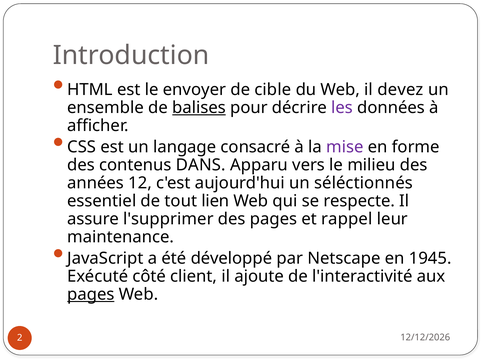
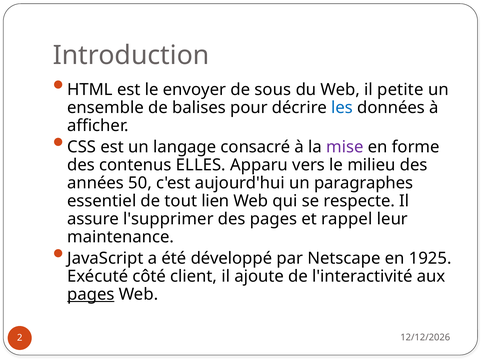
cible: cible -> sous (273, 90)
devez: devez -> petite (400, 90)
balises underline: present -> none (199, 108)
les colour: purple -> blue (342, 108)
DANS: DANS -> ELLES (201, 165)
12: 12 -> 50 (140, 183)
séléctionnés: séléctionnés -> paragraphes (364, 183)
1945: 1945 -> 1925 (430, 259)
